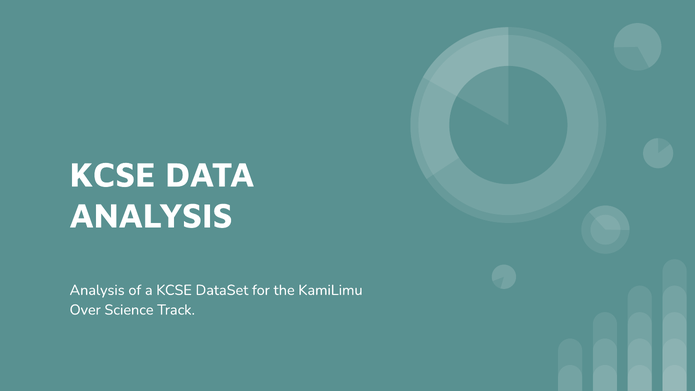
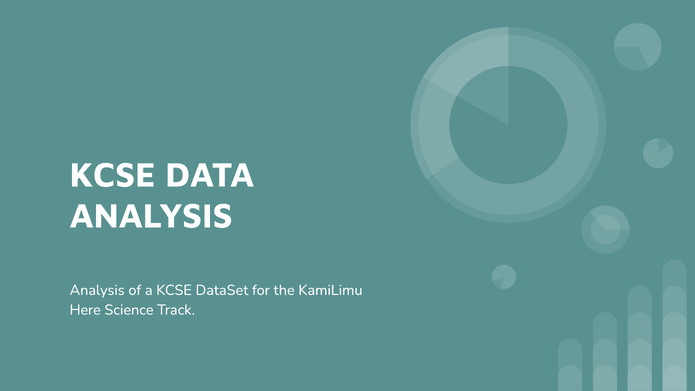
Over: Over -> Here (85, 310)
